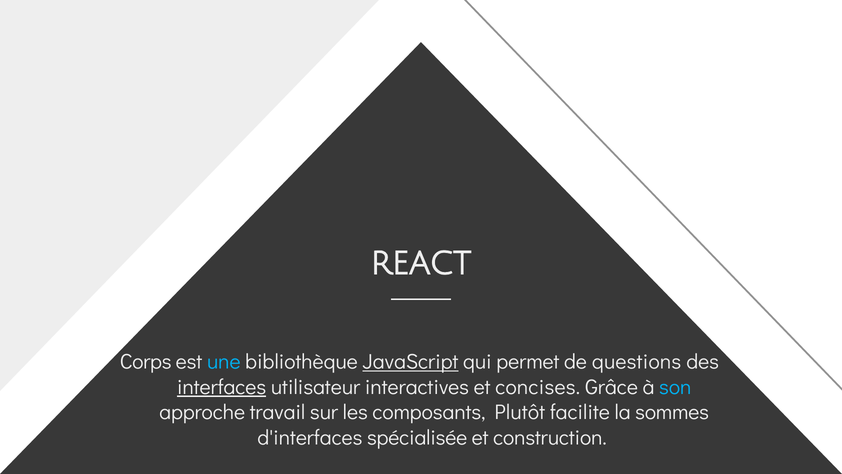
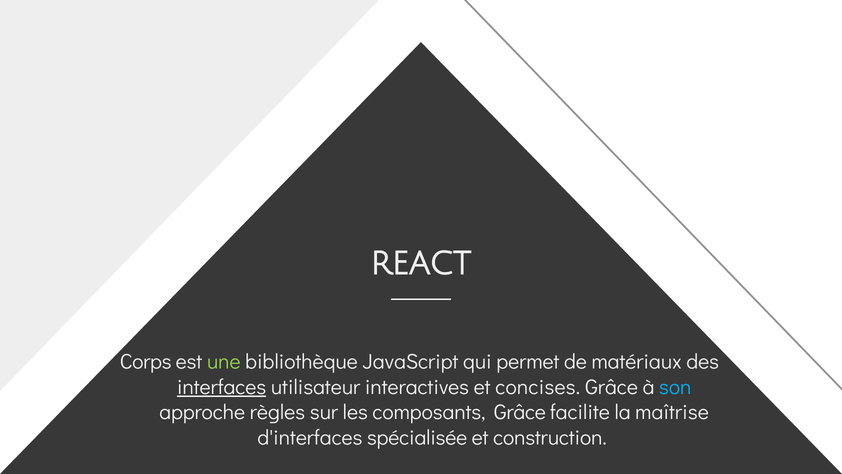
une colour: light blue -> light green (224, 362)
JavaScript underline: present -> none (410, 362)
questions: questions -> matériaux (637, 362)
travail: travail -> règles (277, 412)
composants Plutôt: Plutôt -> Grâce (520, 412)
sommes: sommes -> maîtrise (672, 412)
